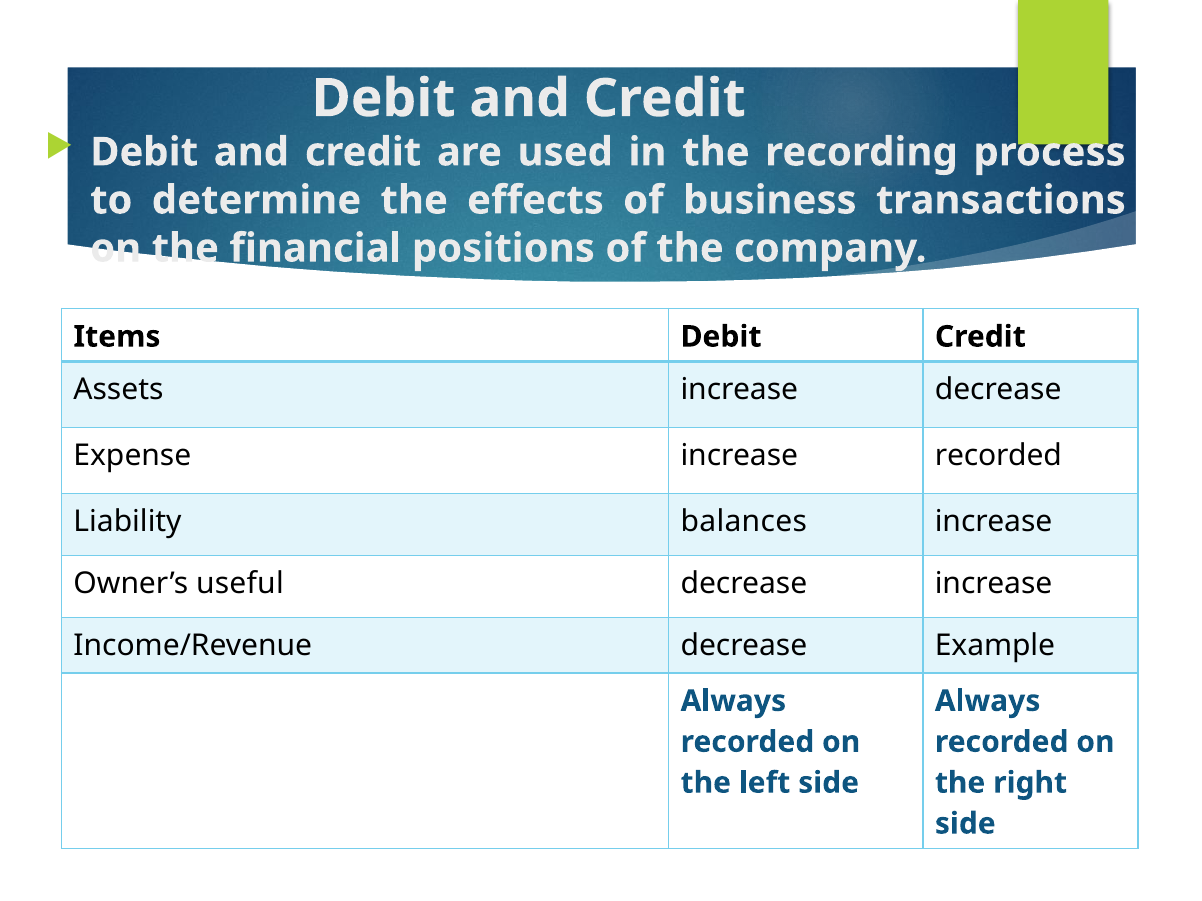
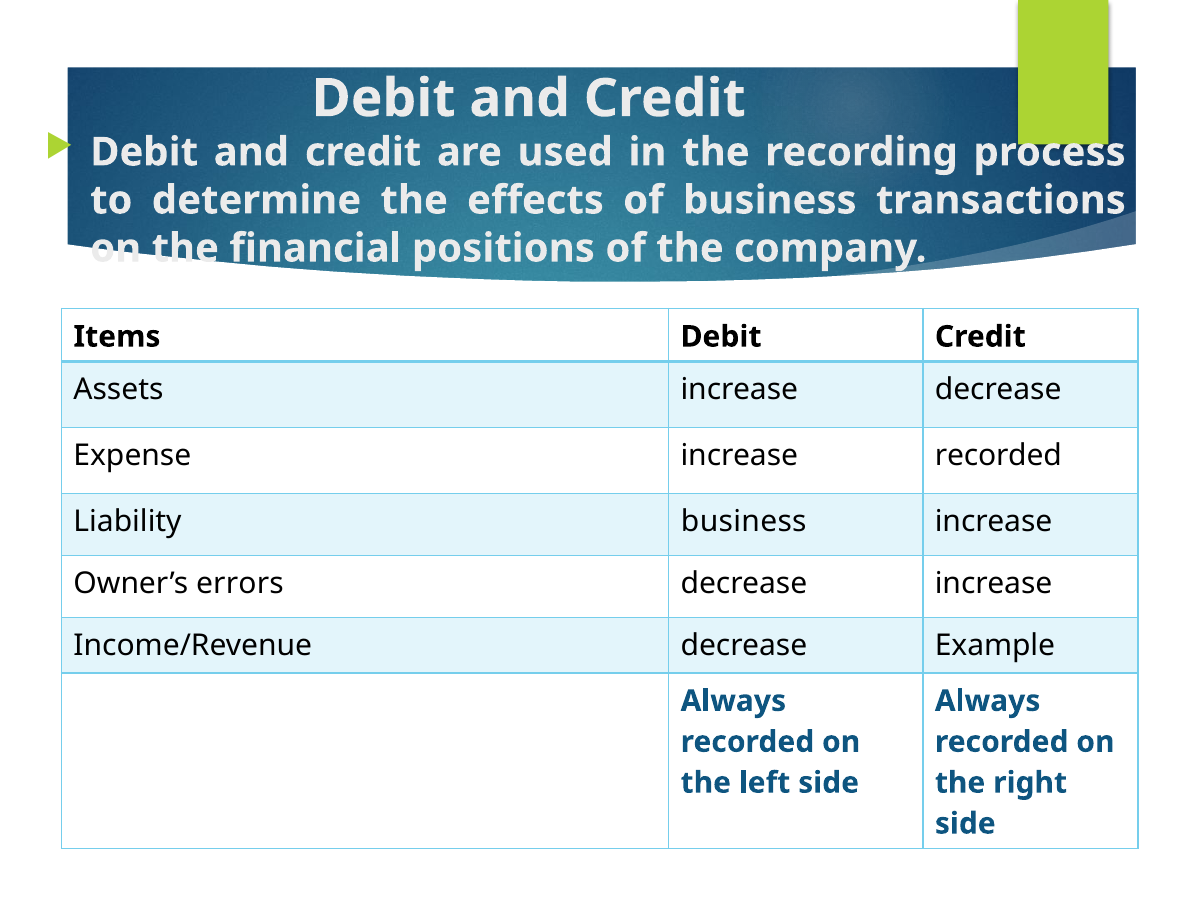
Liability balances: balances -> business (744, 522)
useful: useful -> errors (240, 584)
